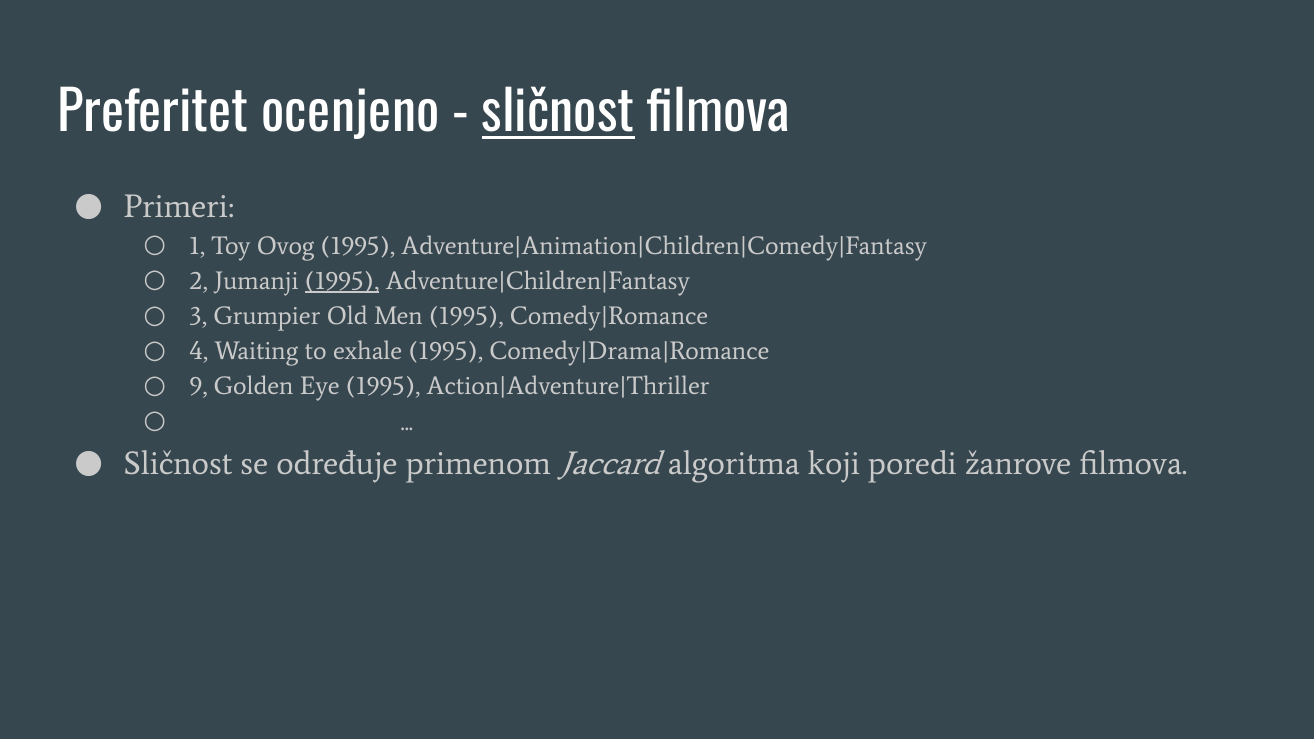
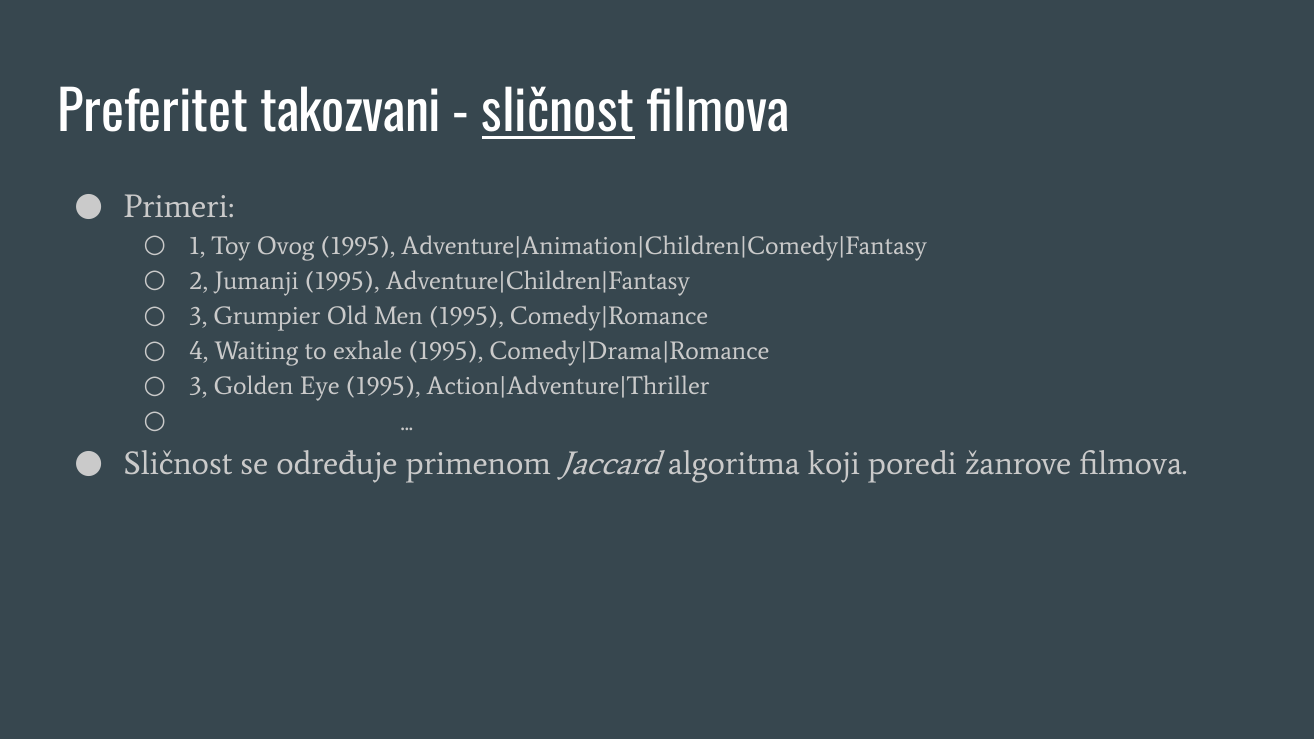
ocenjeno: ocenjeno -> takozvani (351, 114)
1995 underline: present -> none (342, 281)
9: 9 -> 3 (198, 387)
